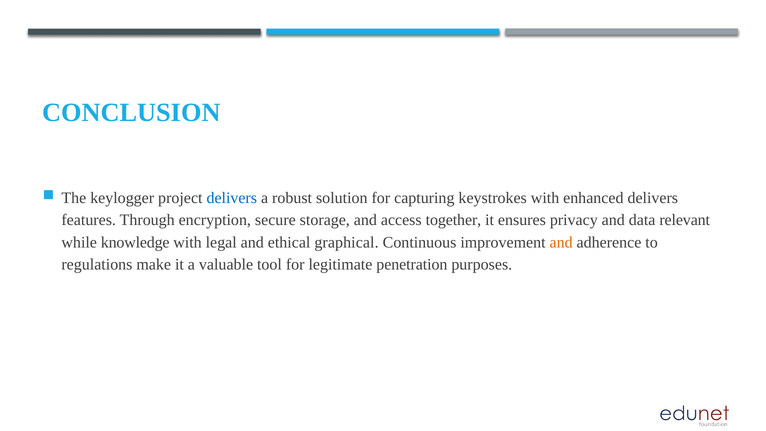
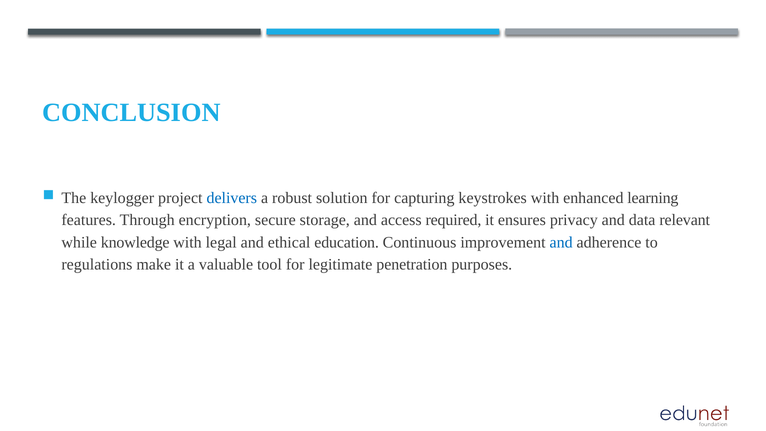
enhanced delivers: delivers -> learning (653, 198)
together: together -> required (453, 220)
graphical: graphical -> education (347, 242)
and colour: orange -> blue (561, 242)
